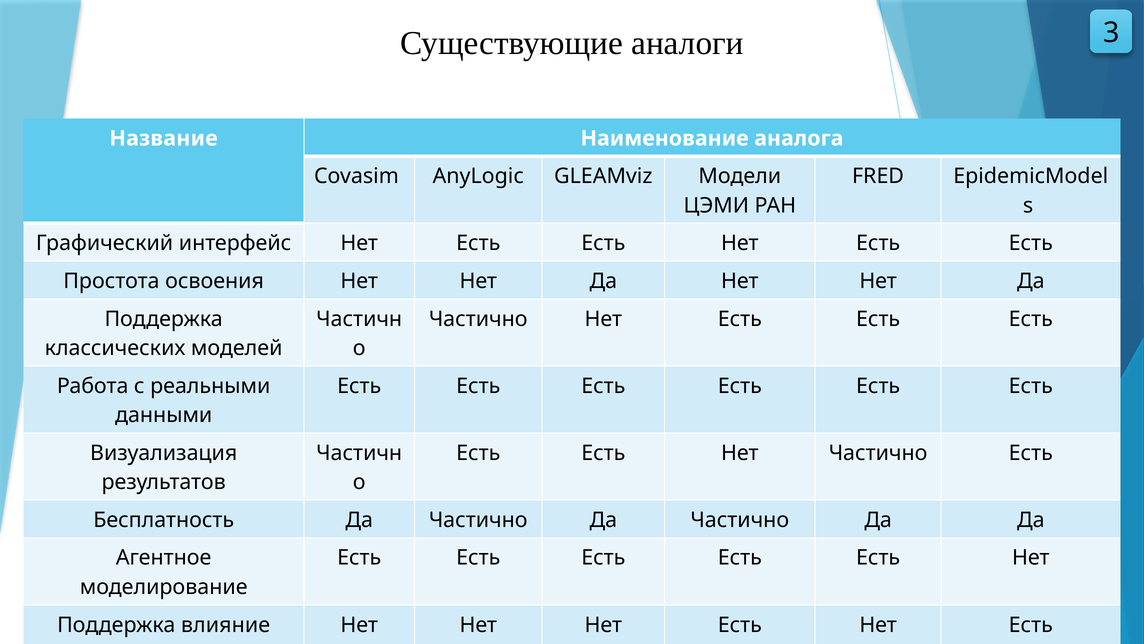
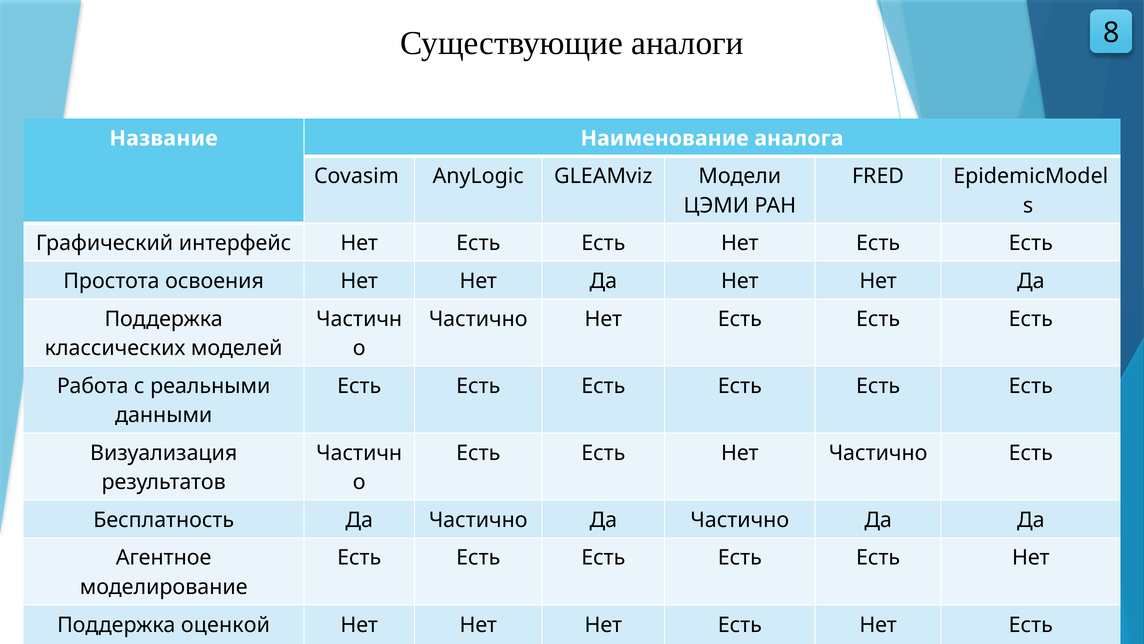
3: 3 -> 8 (1112, 33)
влияние: влияние -> оценкой (225, 624)
